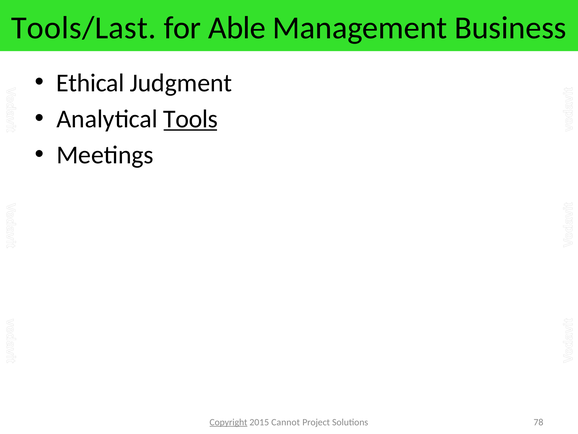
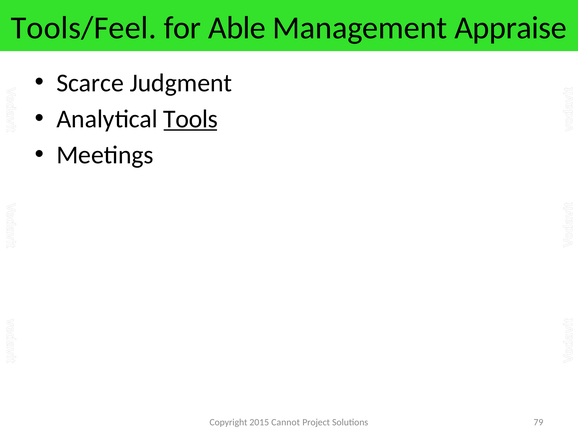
Tools/Last: Tools/Last -> Tools/Feel (84, 28)
Business: Business -> Appraise (511, 28)
Ethical: Ethical -> Scarce (90, 83)
Copyright underline: present -> none (228, 422)
78: 78 -> 79 (538, 422)
